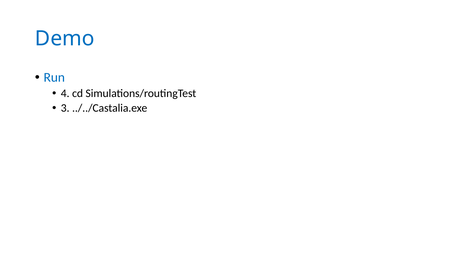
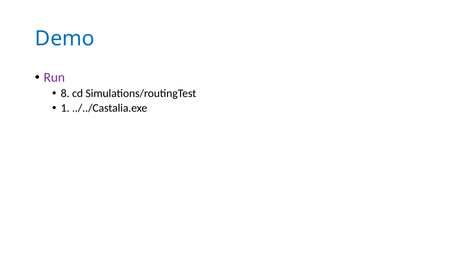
Run colour: blue -> purple (54, 78)
4: 4 -> 8 (65, 93)
3: 3 -> 1 (65, 108)
